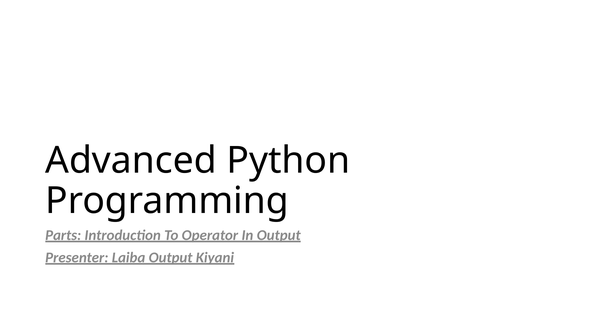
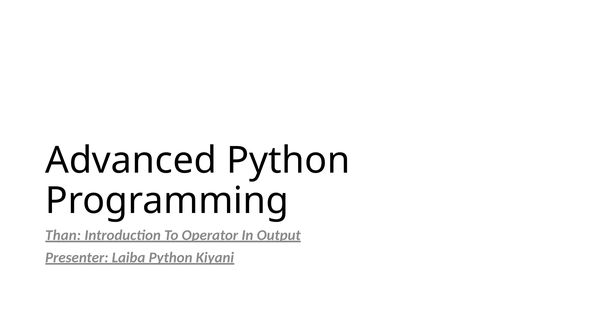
Parts: Parts -> Than (63, 235)
Laiba Output: Output -> Python (171, 257)
